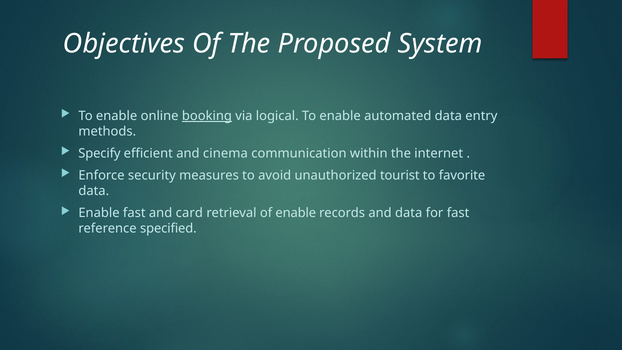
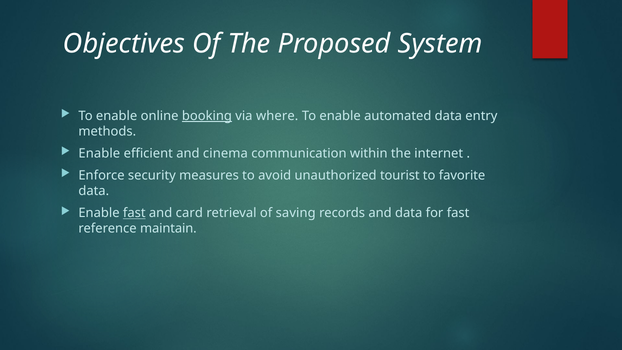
logical: logical -> where (277, 116)
Specify: Specify -> Enable (99, 153)
fast underline: none -> present (134, 213)
of enable: enable -> saving (296, 213)
specified: specified -> maintain (168, 229)
